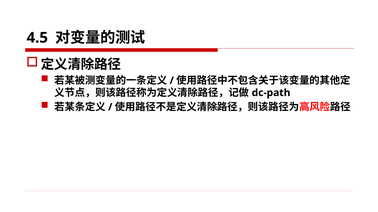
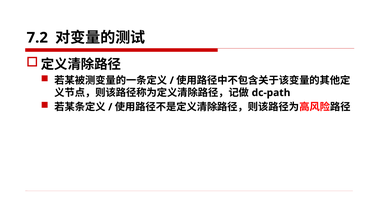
4.5: 4.5 -> 7.2 (37, 38)
